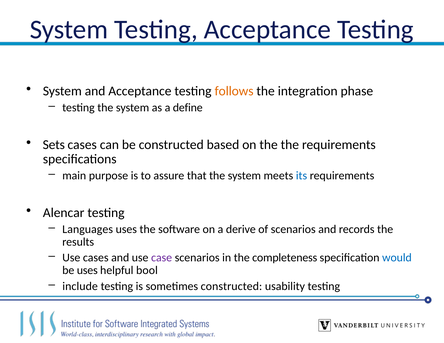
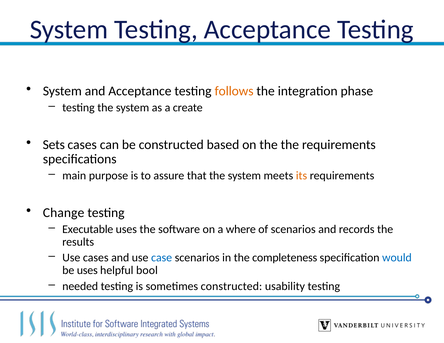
define: define -> create (188, 108)
its colour: blue -> orange (301, 176)
Alencar: Alencar -> Change (64, 213)
Languages: Languages -> Executable (88, 229)
derive: derive -> where (241, 229)
case colour: purple -> blue (162, 258)
include: include -> needed (80, 286)
